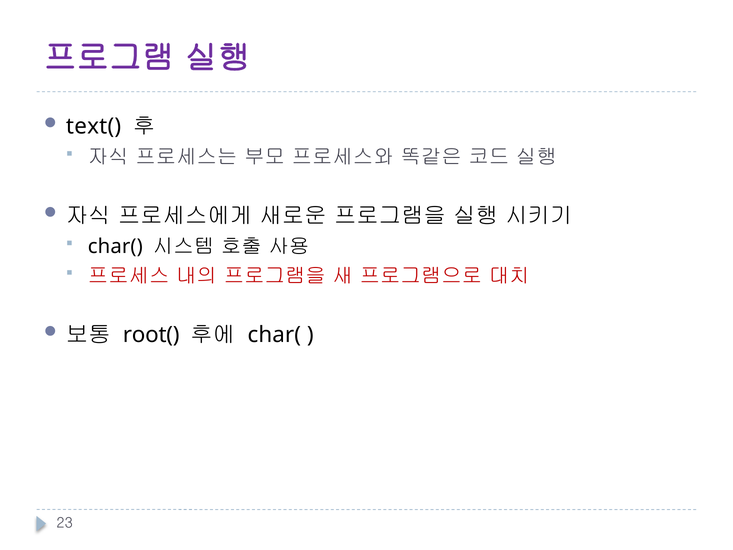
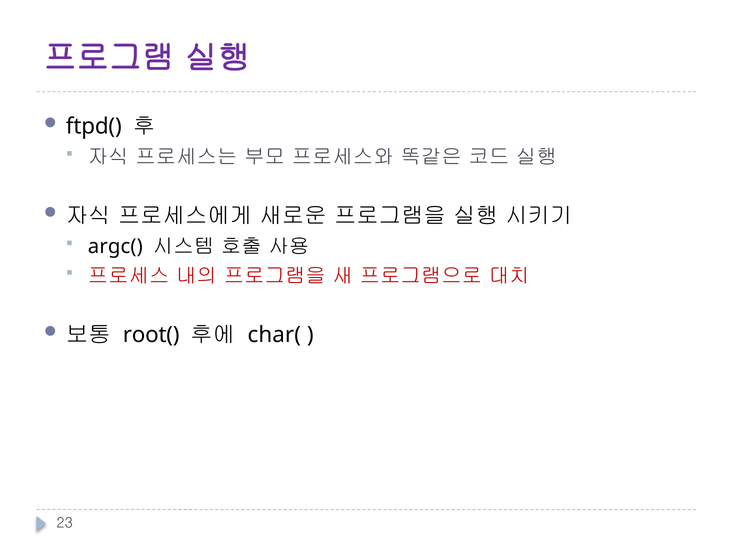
text(: text( -> ftpd( (94, 126)
char(: char( -> argc( (115, 246)
